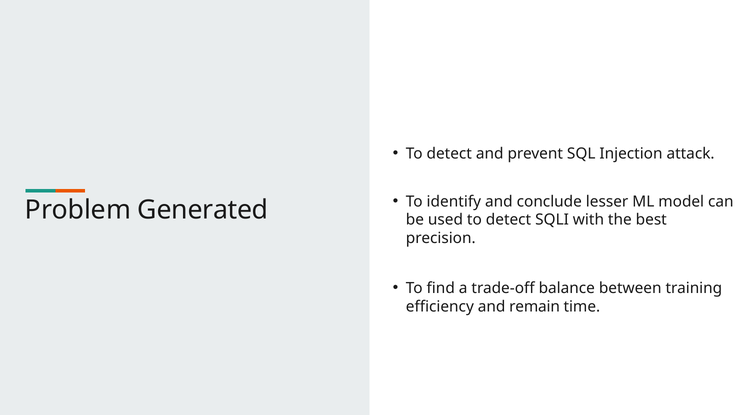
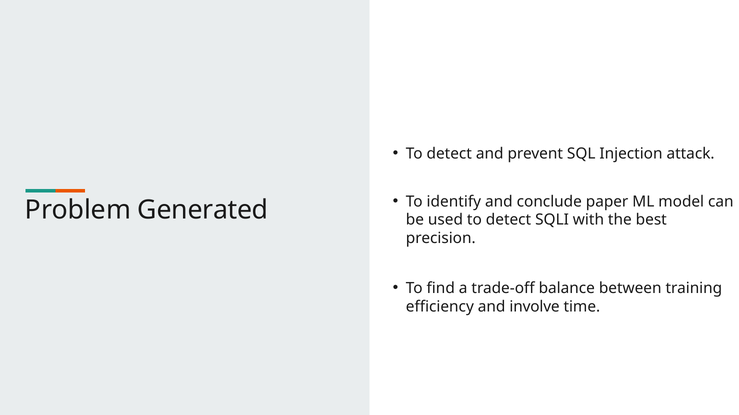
lesser: lesser -> paper (607, 202)
remain: remain -> involve (535, 307)
